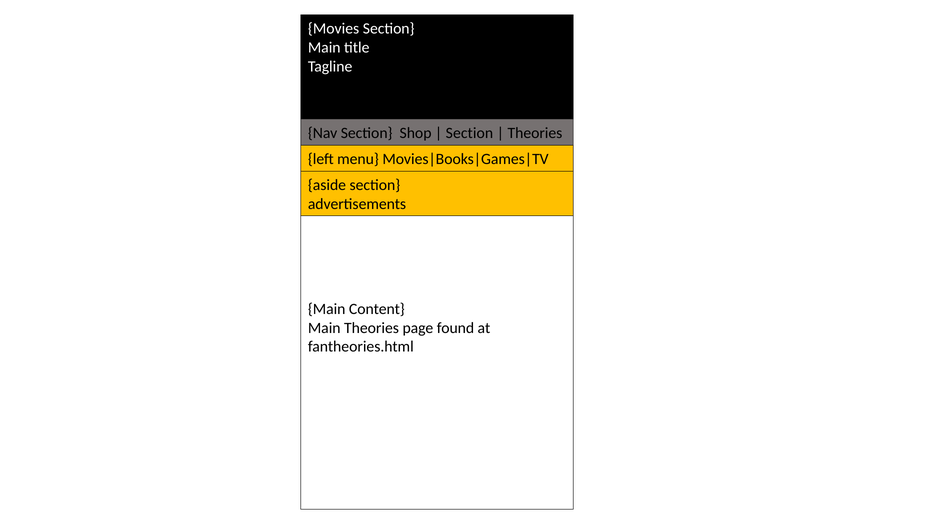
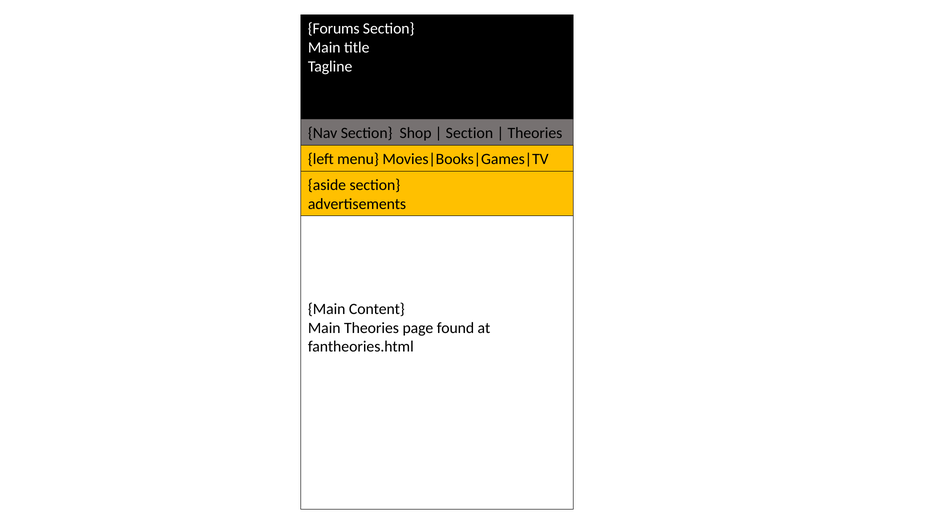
Movies: Movies -> Forums (334, 29)
